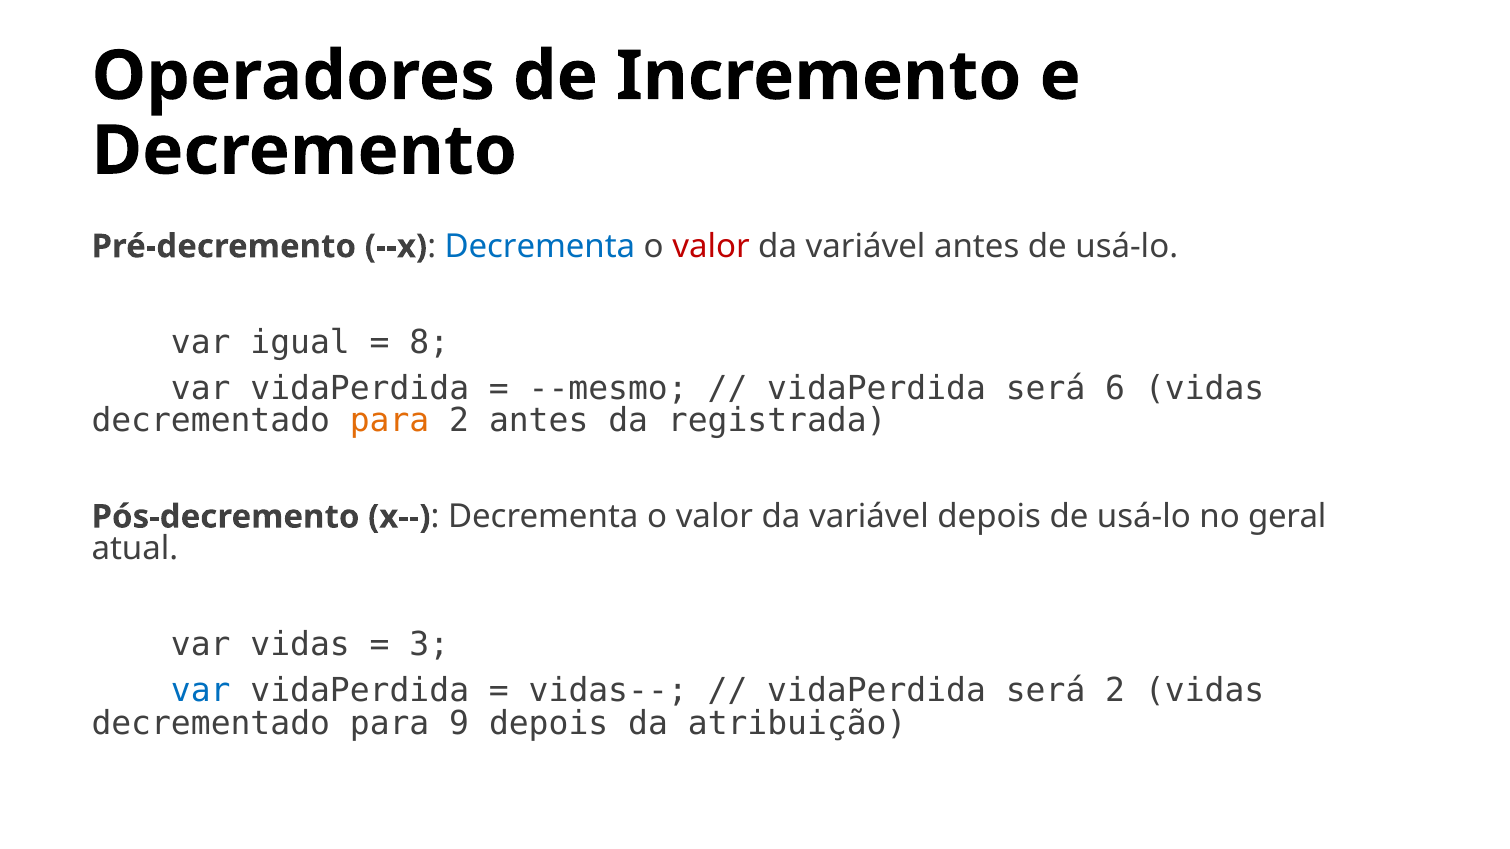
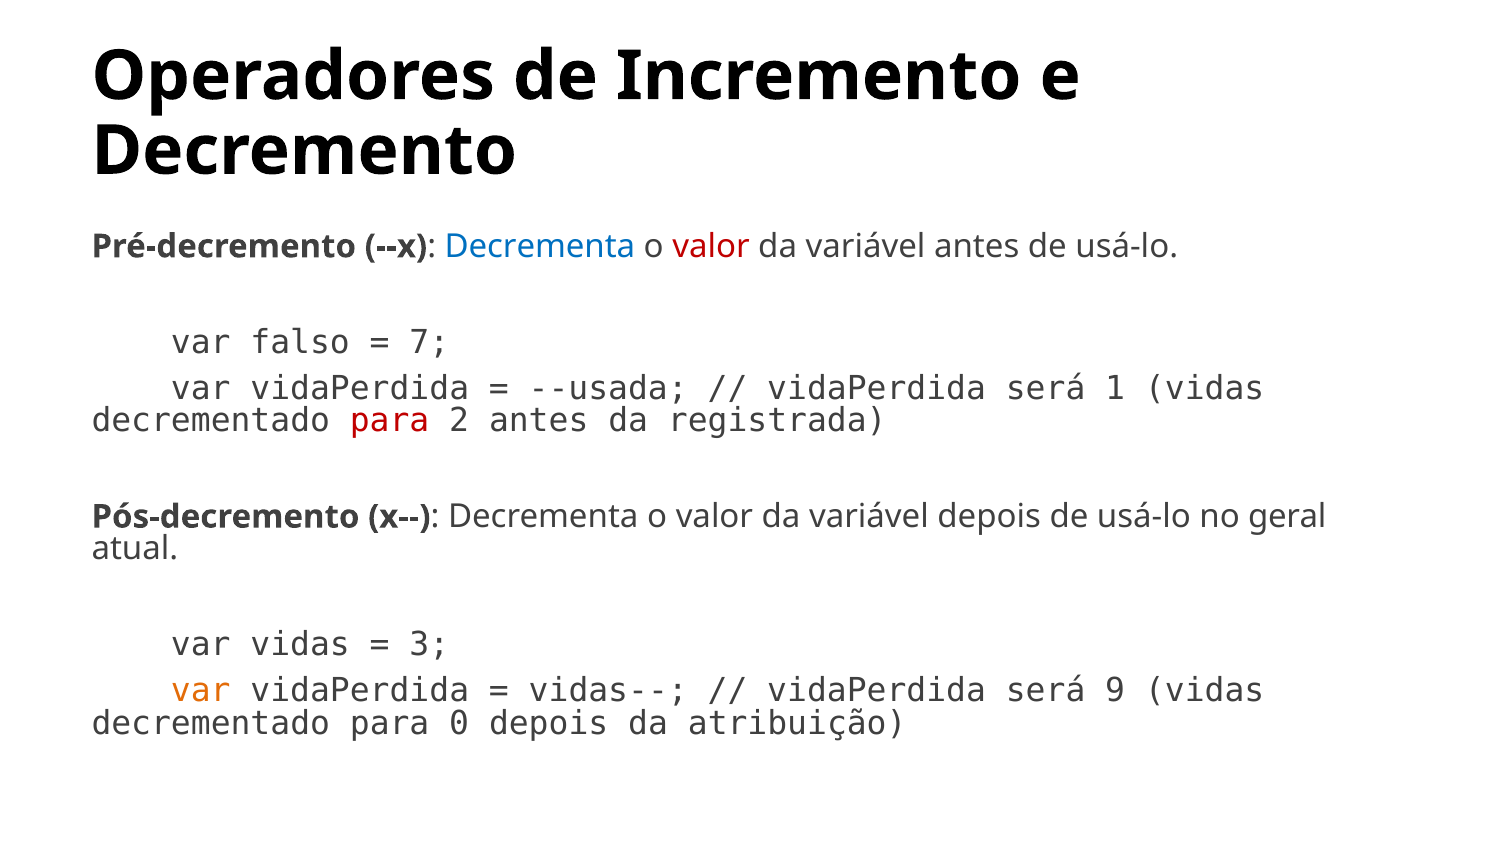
igual: igual -> falso (300, 343)
8: 8 -> 7 (429, 343)
--mesmo: --mesmo -> --usada (608, 389)
6: 6 -> 1 (1115, 389)
para colour: orange -> red (390, 421)
var colour: blue -> orange (201, 691)
será 2: 2 -> 9 (1115, 691)
9: 9 -> 0 (459, 723)
